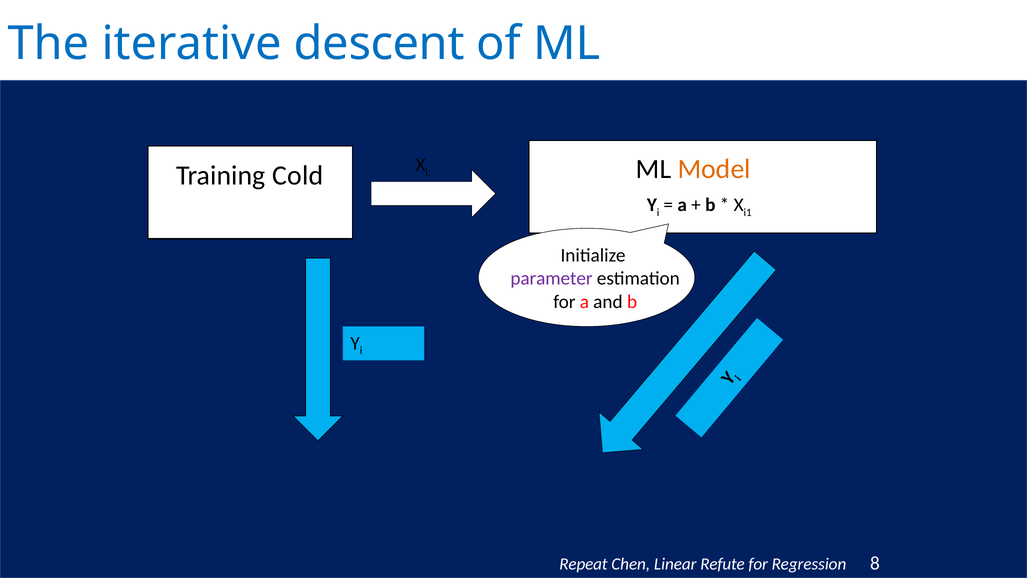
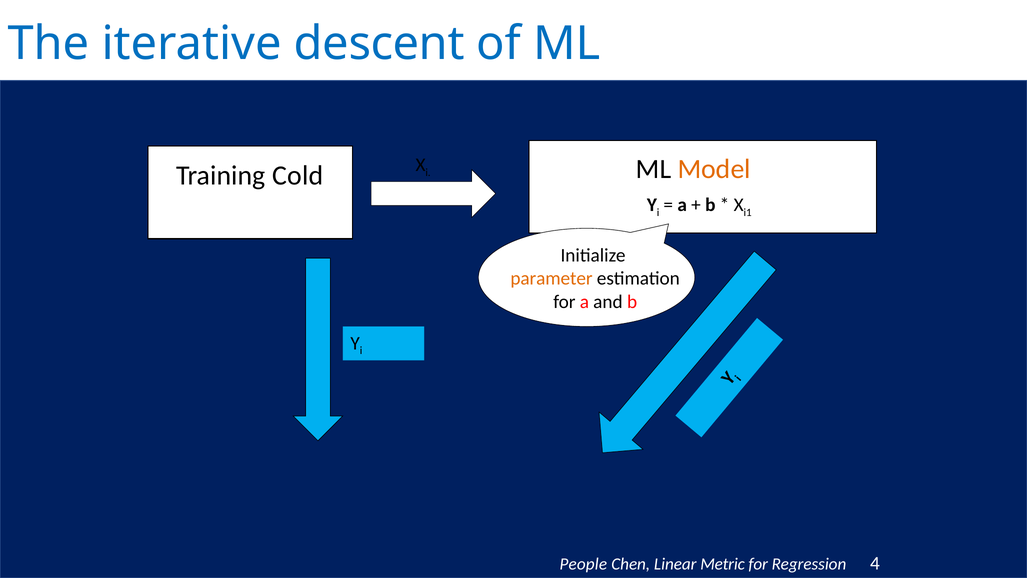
parameter colour: purple -> orange (552, 278)
Repeat: Repeat -> People (583, 564)
Refute: Refute -> Metric (723, 564)
8: 8 -> 4 (875, 563)
